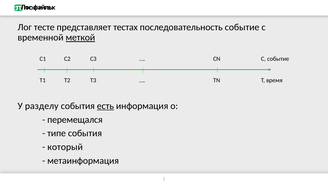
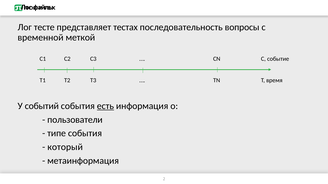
последовательность событие: событие -> вопросы (242, 27)
меткой underline: present -> none (80, 38)
разделу: разделу -> событий (42, 106)
перемещался: перемещался -> пользователи (75, 120)
